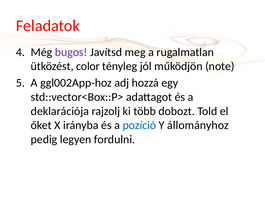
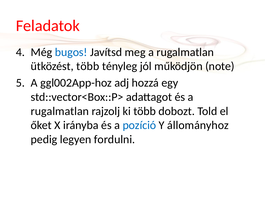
bugos colour: purple -> blue (71, 52)
ütközést color: color -> több (88, 66)
deklarációja: deklarációja -> rugalmatlan (60, 111)
